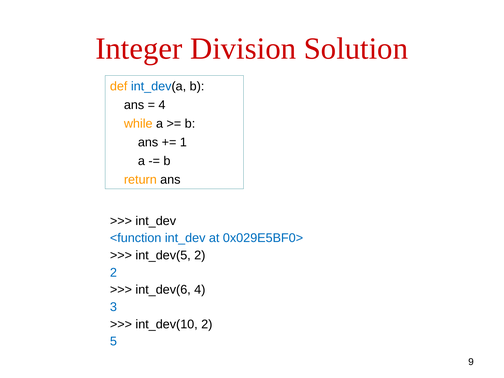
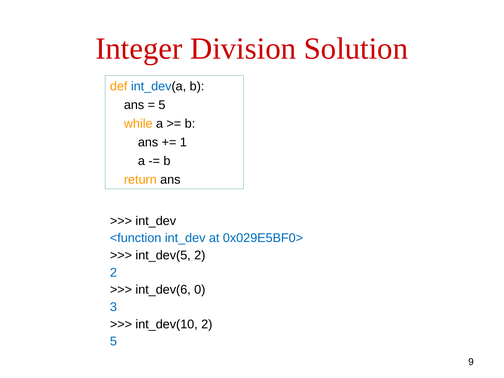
4: 4 -> 5 (162, 105)
int_dev(6 4: 4 -> 0 (200, 290)
